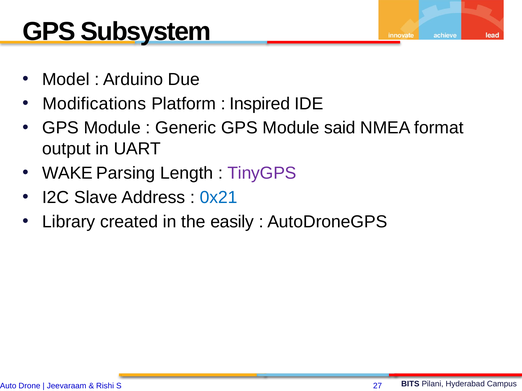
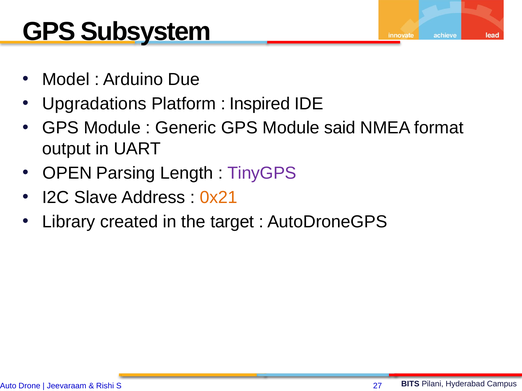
Modifications: Modifications -> Upgradations (94, 104)
WAKE: WAKE -> OPEN (67, 173)
0x21 colour: blue -> orange (219, 198)
easily: easily -> target (232, 222)
